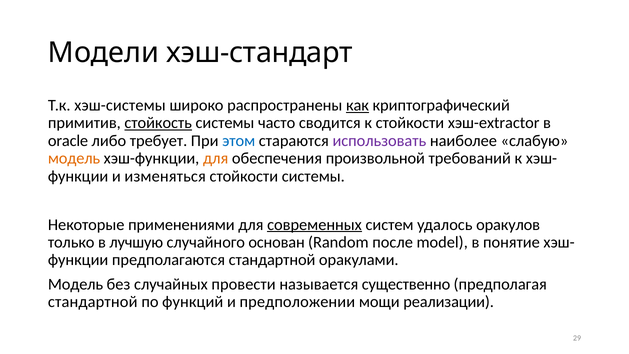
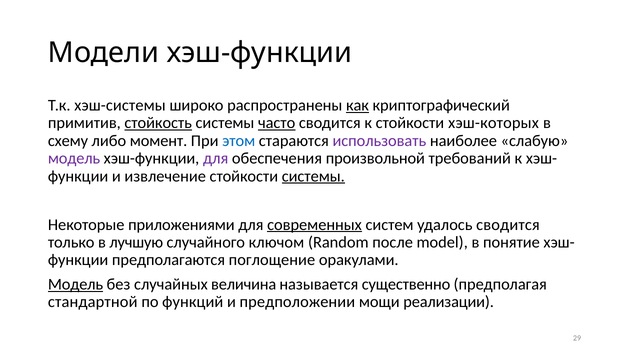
Модели хэш-стандарт: хэш-стандарт -> хэш-функции (259, 53)
часто underline: none -> present (277, 123)
хэш-extractor: хэш-extractor -> хэш-которых (494, 123)
oracle: oracle -> схему (68, 141)
требует: требует -> момент (159, 141)
модель colour: orange -> purple (74, 158)
для colour: orange -> purple (216, 158)
изменяться: изменяться -> извлечение (165, 176)
системы underline: none -> present (313, 176)
применениями: применениями -> приложениями (181, 224)
удалось оракулов: оракулов -> сводится (508, 224)
основан: основан -> ключом (276, 242)
предполагаются стандартной: стандартной -> поглощение (272, 260)
Модель underline: none -> present (76, 284)
провести: провести -> величина (244, 284)
